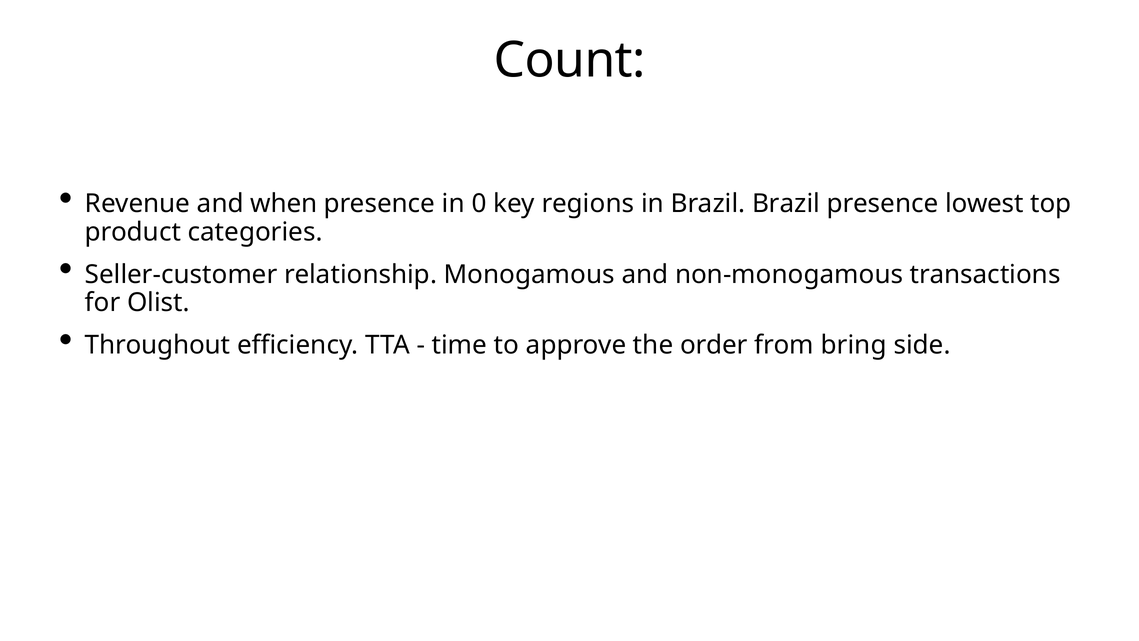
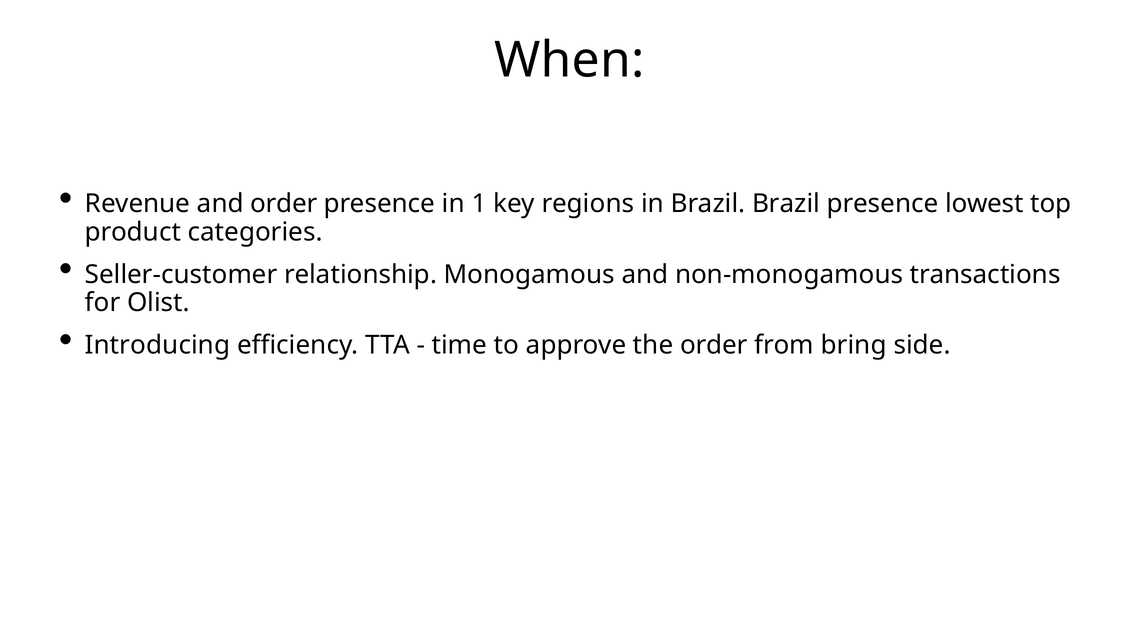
Count: Count -> When (569, 60)
and when: when -> order (284, 204)
0: 0 -> 1 (479, 204)
Throughout: Throughout -> Introducing (158, 345)
